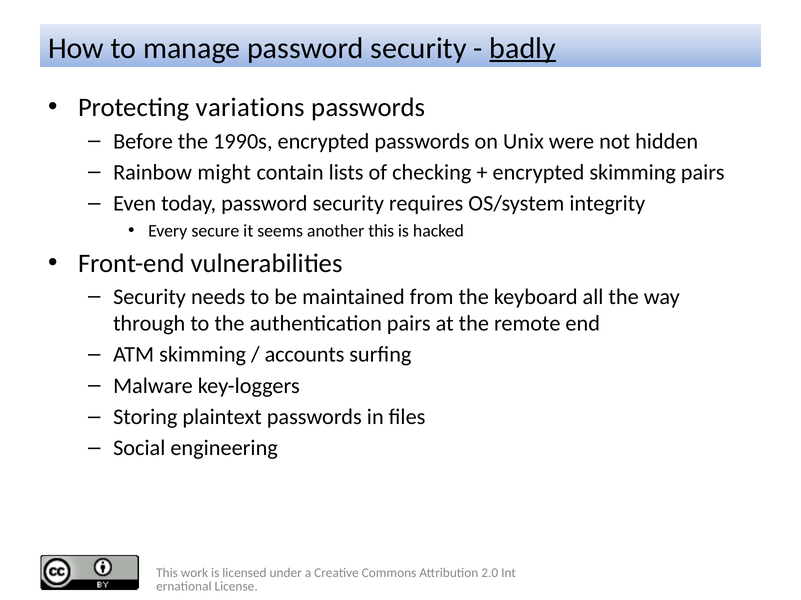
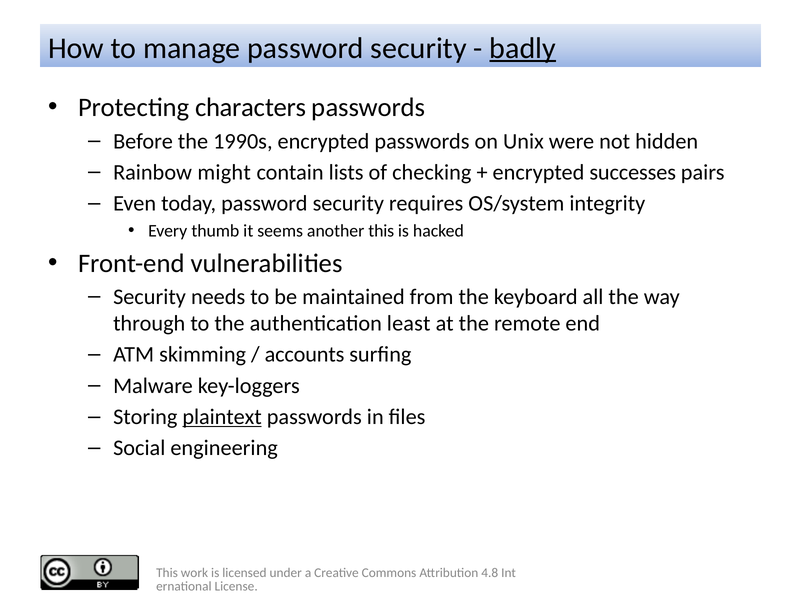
variations: variations -> characters (251, 108)
encrypted skimming: skimming -> successes (633, 173)
secure: secure -> thumb (215, 231)
authentication pairs: pairs -> least (409, 324)
plaintext underline: none -> present (222, 417)
2.0: 2.0 -> 4.8 (490, 574)
